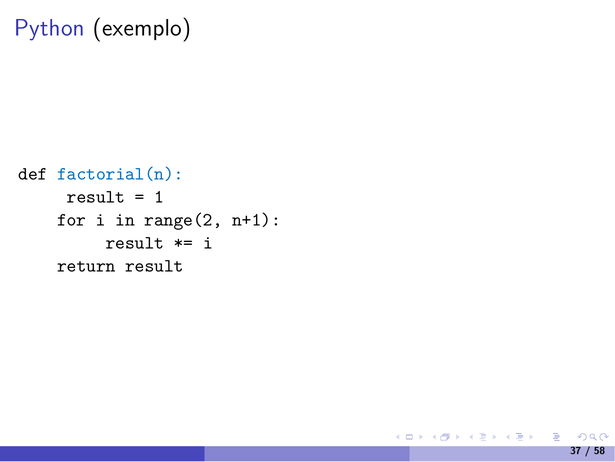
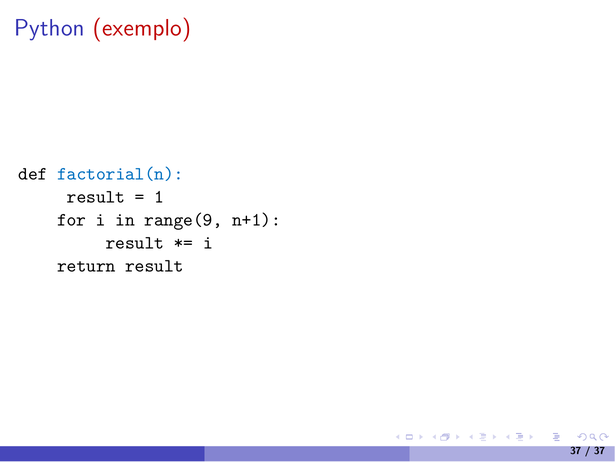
exemplo colour: black -> red (142, 28)
range(2: range(2 -> range(9 (183, 220)
58: 58 -> 37 (600, 451)
